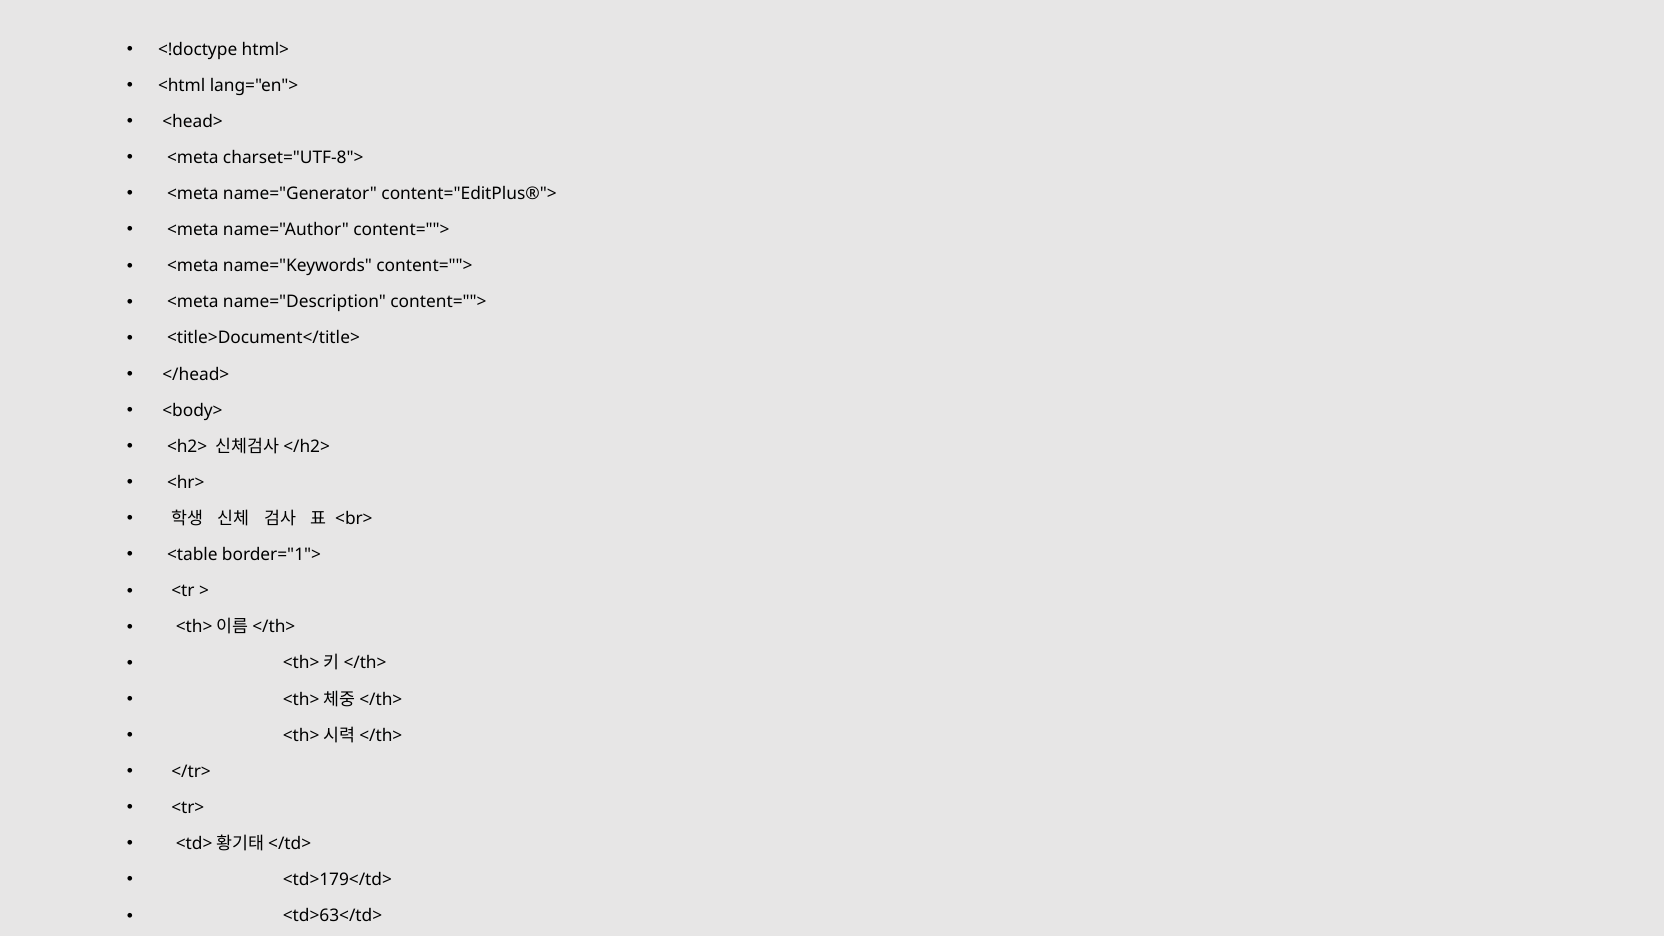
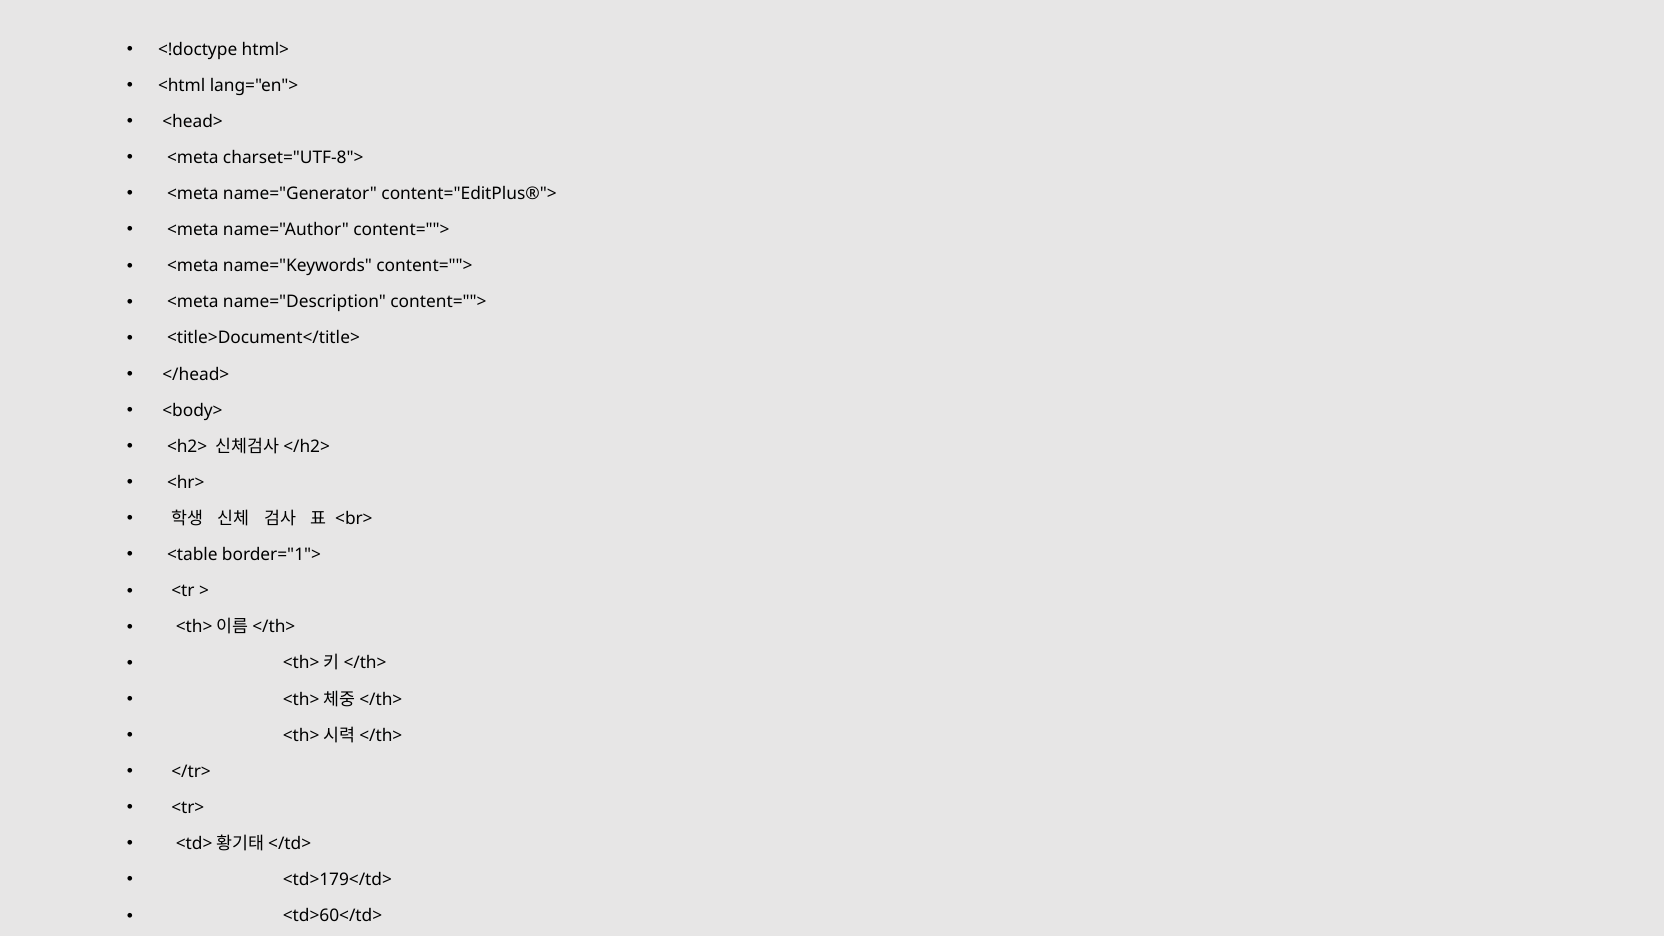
<td>63</td>: <td>63</td> -> <td>60</td> (333, 916)
